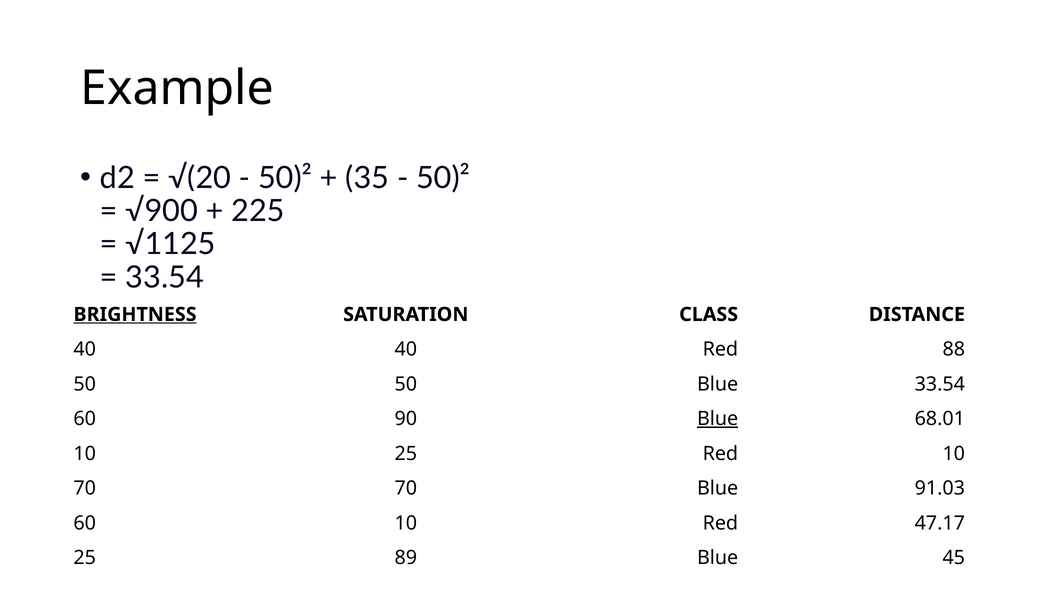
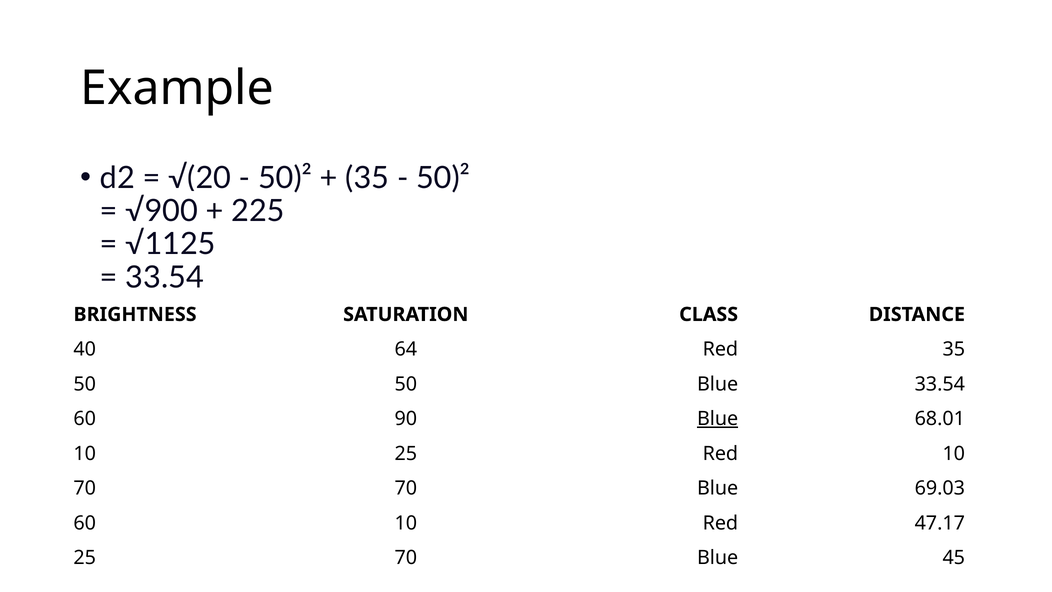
BRIGHTNESS underline: present -> none (135, 314)
40 40: 40 -> 64 (406, 349)
Red 88: 88 -> 35 (954, 349)
91.03: 91.03 -> 69.03 (940, 488)
25 89: 89 -> 70 (406, 558)
